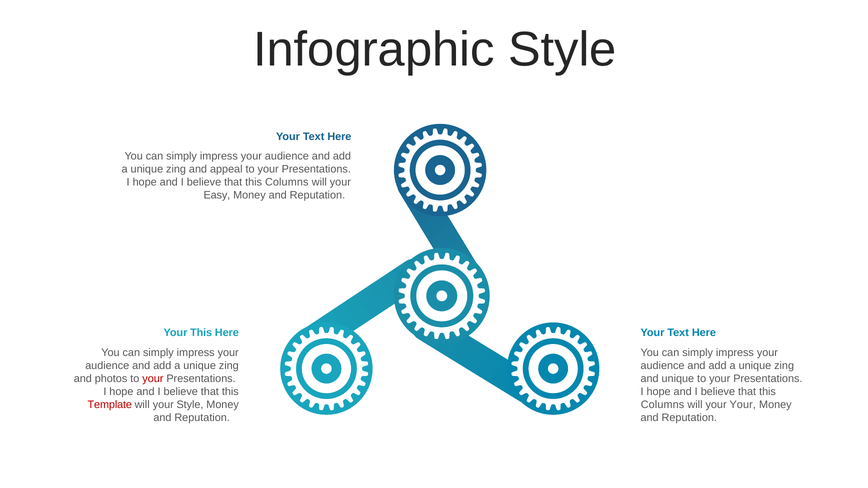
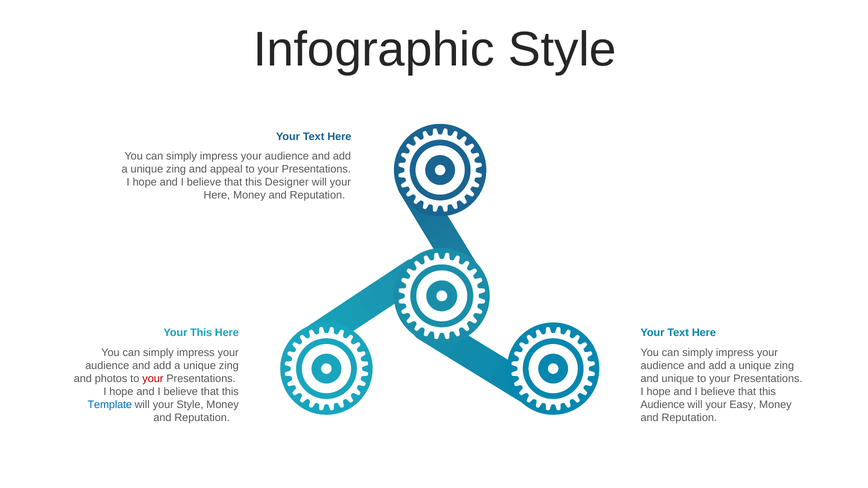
Columns: Columns -> Designer (287, 182)
Easy: Easy -> Here (217, 195)
Template colour: red -> blue (110, 405)
Columns: Columns -> Audience (663, 405)
your Your: Your -> Easy (743, 405)
